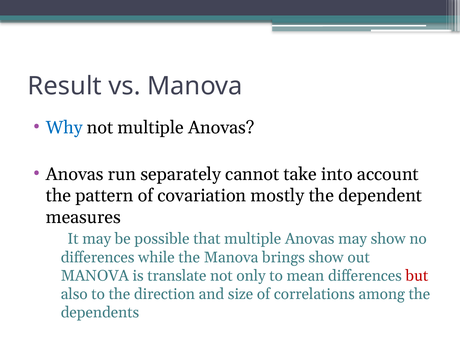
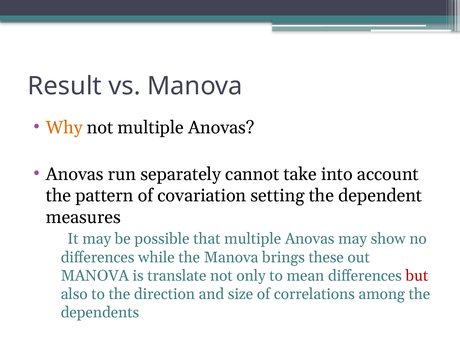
Why colour: blue -> orange (64, 127)
mostly: mostly -> setting (277, 196)
brings show: show -> these (326, 257)
